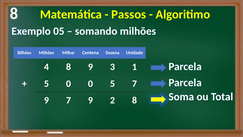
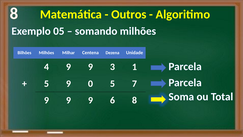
Passos: Passos -> Outros (129, 14)
4 8: 8 -> 9 (68, 67)
5 0: 0 -> 9 (68, 83)
7: 7 -> 9 (68, 100)
2: 2 -> 6 (113, 100)
